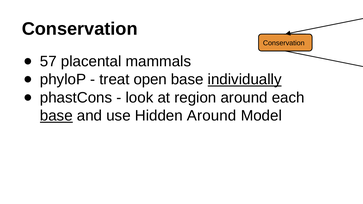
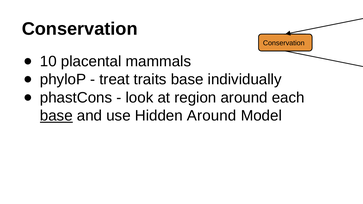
57: 57 -> 10 (48, 61)
open: open -> traits (150, 80)
individually underline: present -> none (245, 80)
